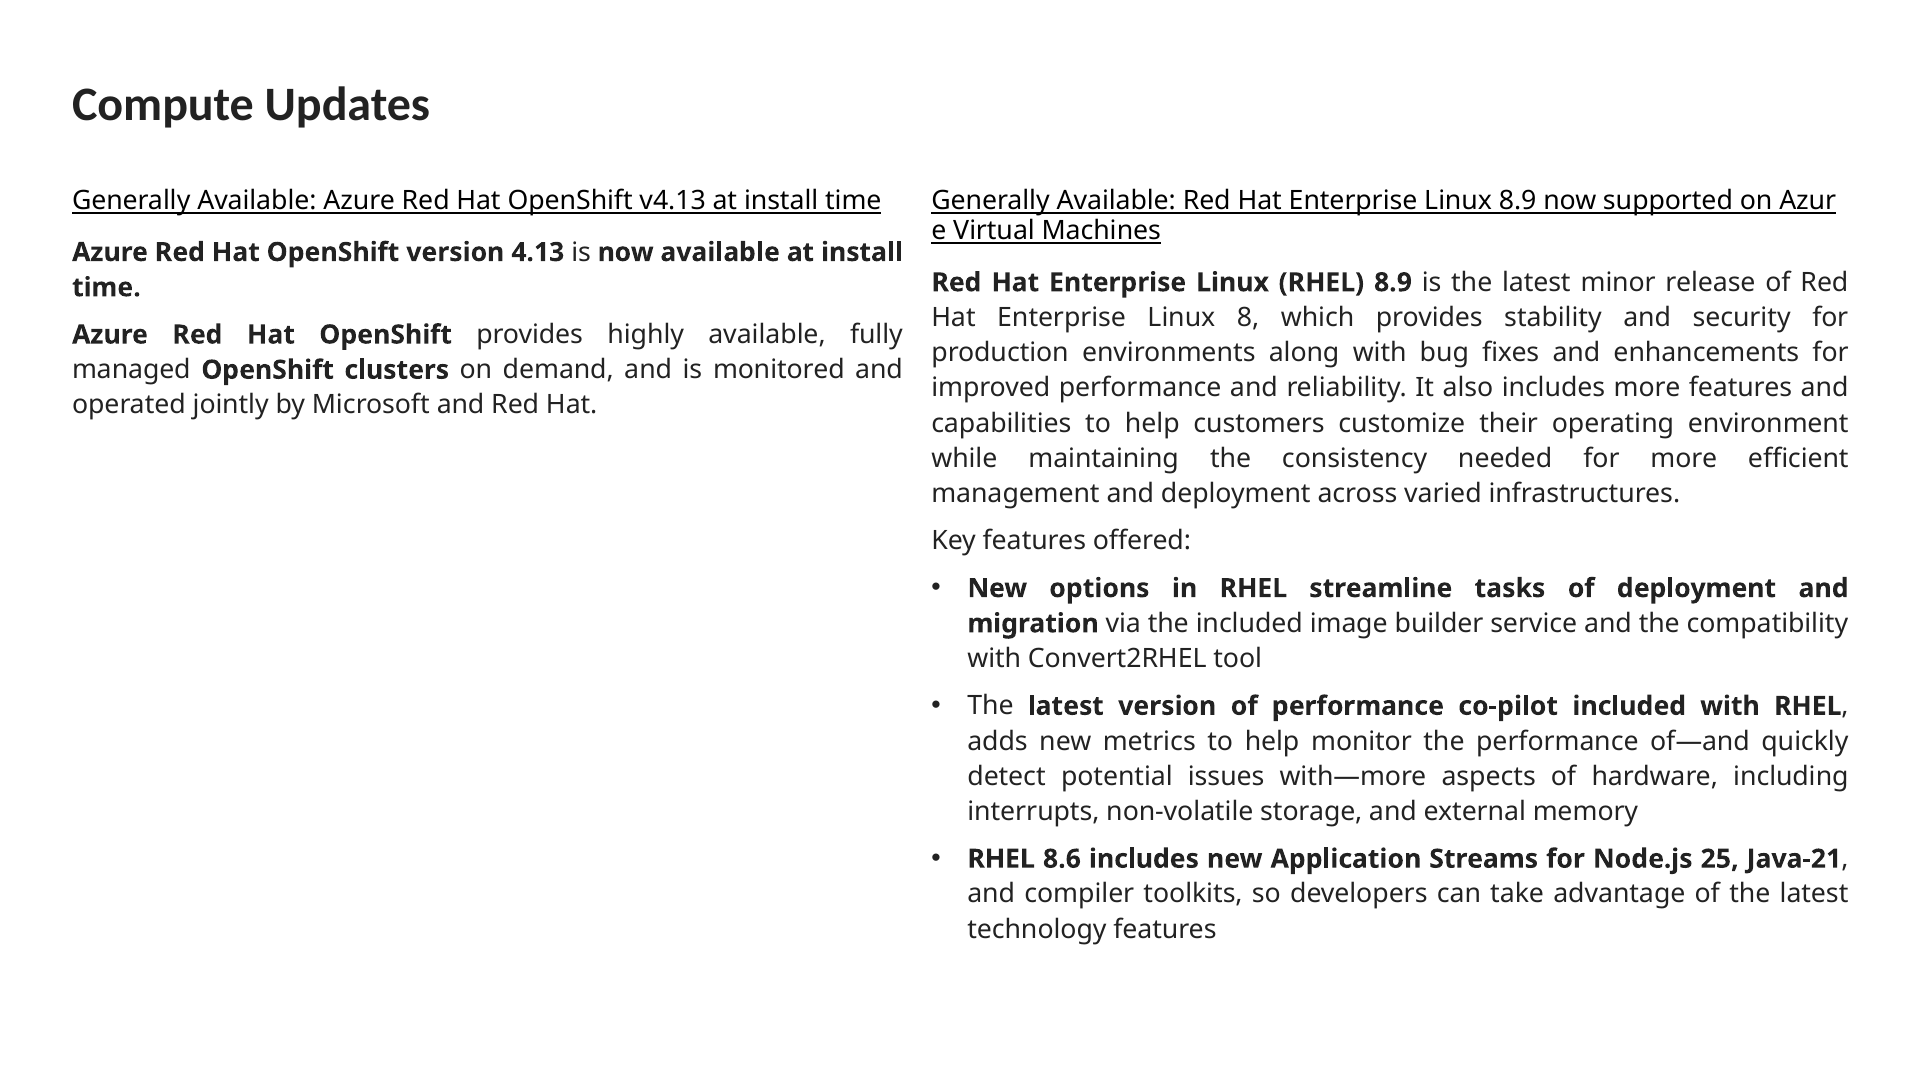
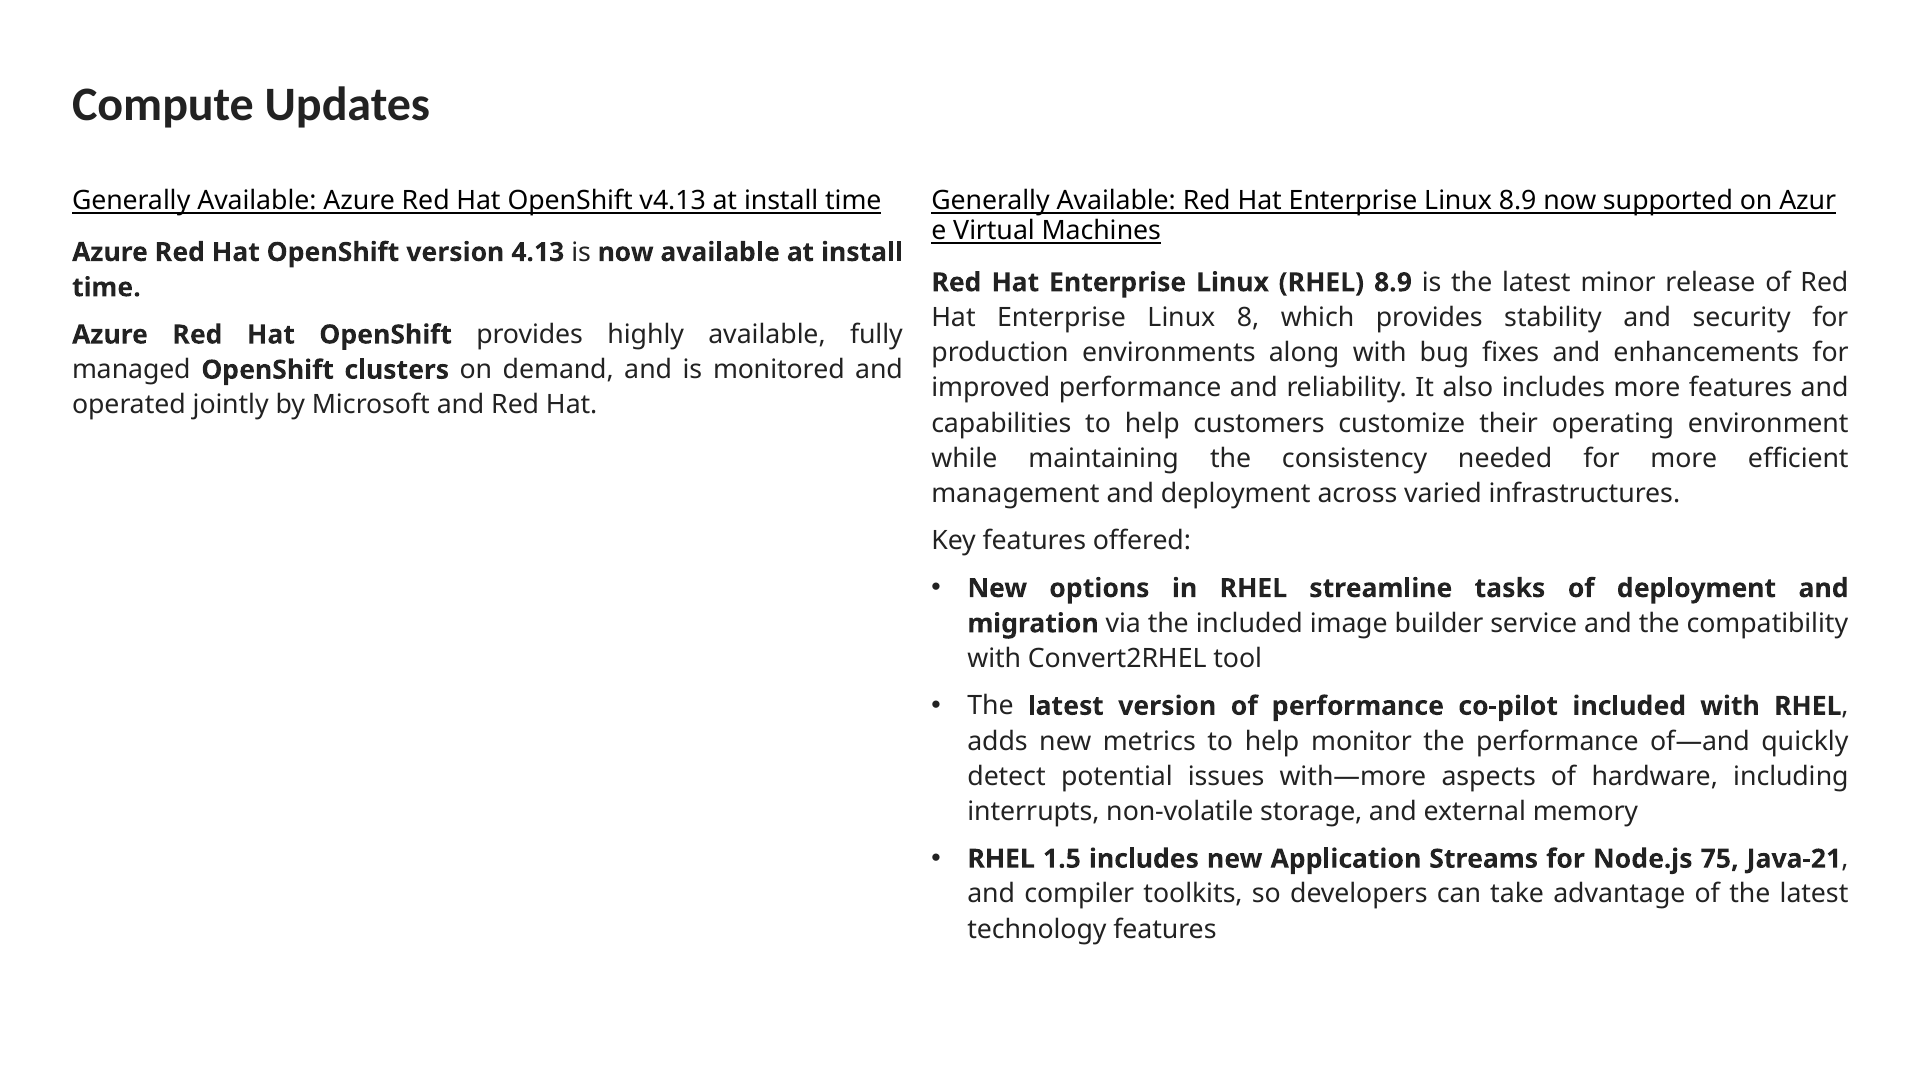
8.6: 8.6 -> 1.5 (1062, 859)
25: 25 -> 75 (1720, 859)
